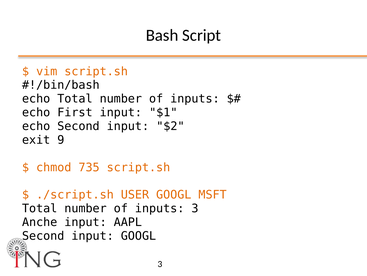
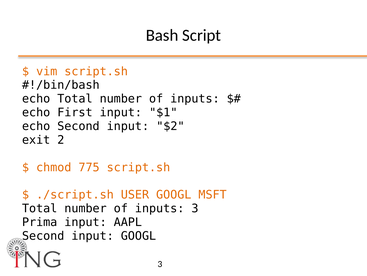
9: 9 -> 2 (61, 140)
735: 735 -> 775 (89, 167)
Anche: Anche -> Prima (40, 222)
